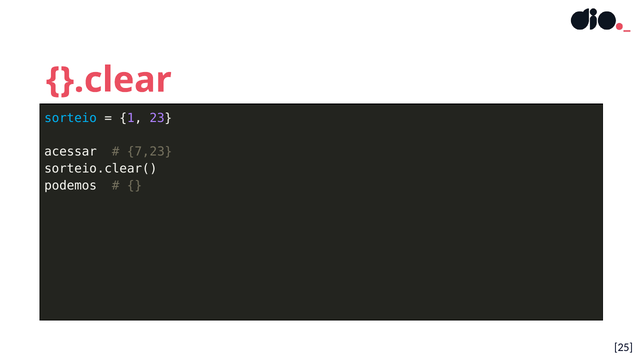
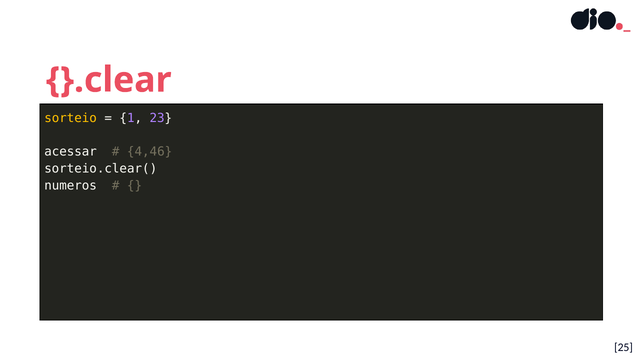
sorteio colour: light blue -> yellow (71, 118)
7,23: 7,23 -> 4,46 (150, 152)
podemos: podemos -> numeros (71, 186)
